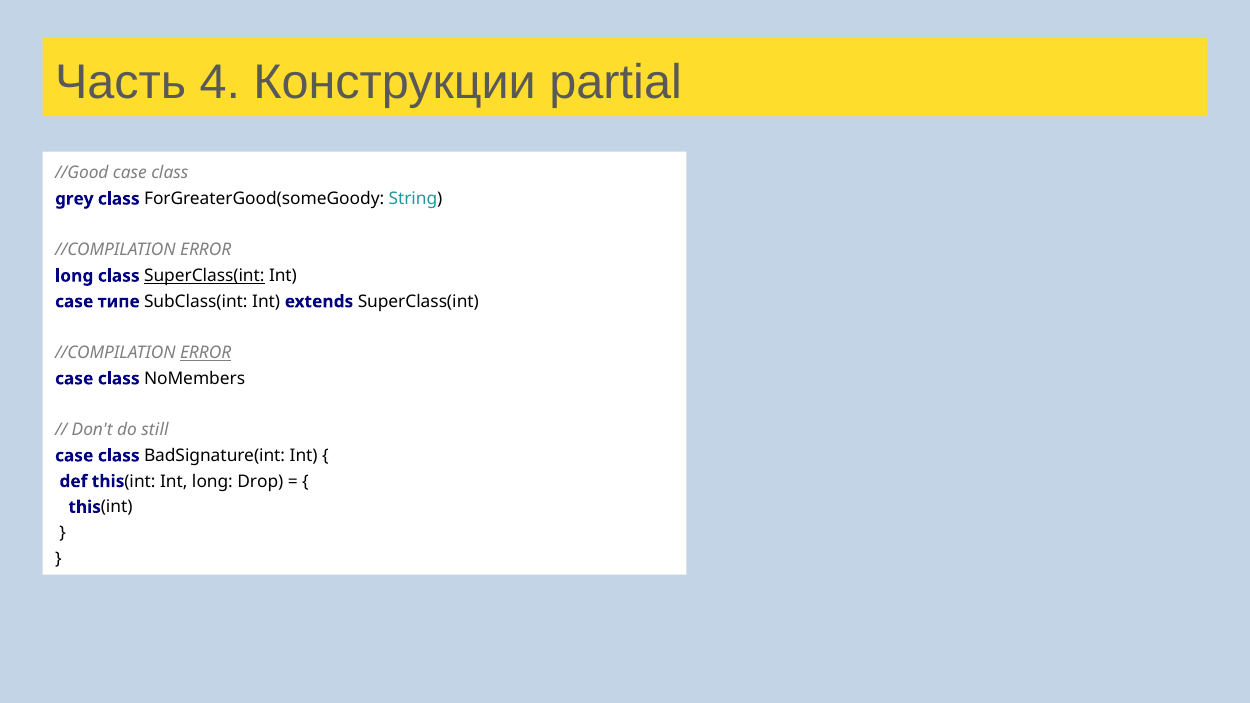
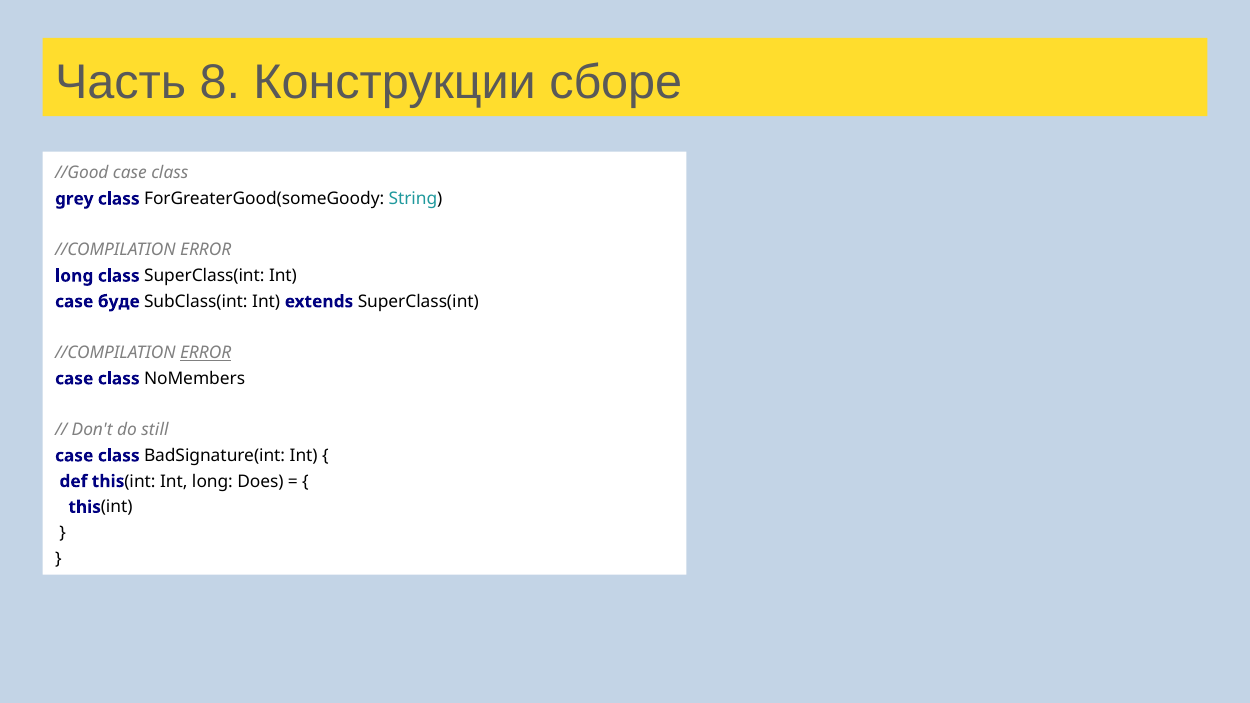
4: 4 -> 8 (220, 83)
partial: partial -> сборе (616, 83)
SuperClass(int underline: present -> none (204, 276)
типе: типе -> буде (119, 302)
Drop: Drop -> Does (260, 481)
